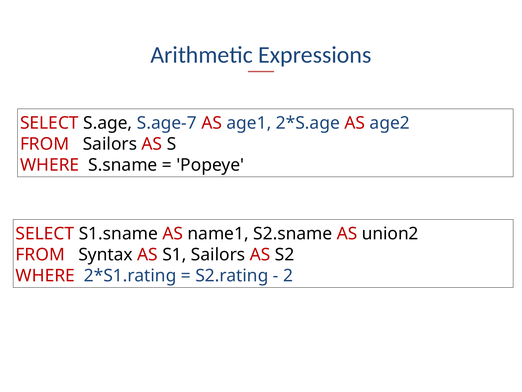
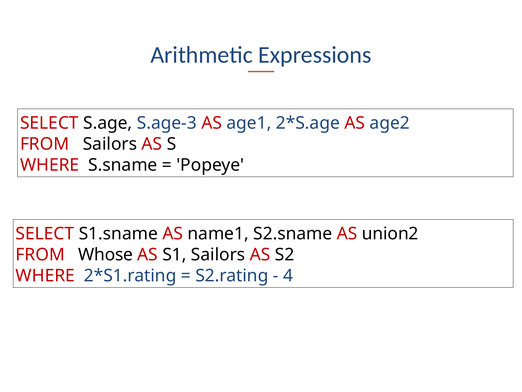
S.age-7: S.age-7 -> S.age-3 (167, 123)
Syntax: Syntax -> Whose (106, 254)
2: 2 -> 4 (288, 275)
